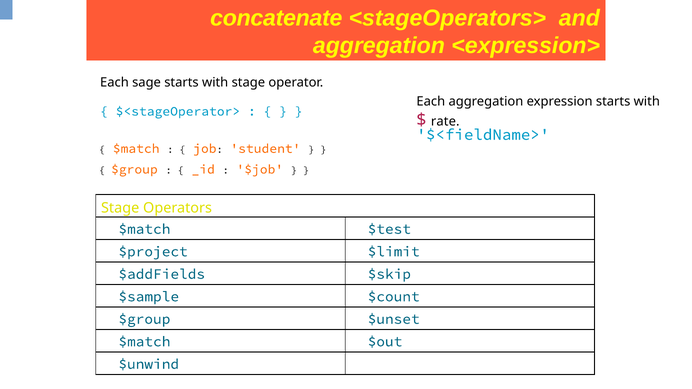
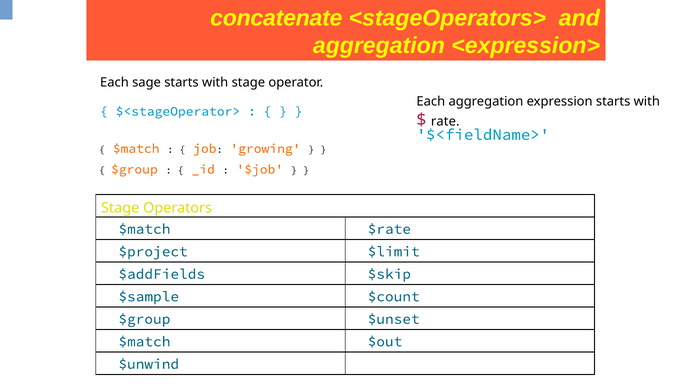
student: student -> growing (265, 149)
$test: $test -> $rate (389, 229)
